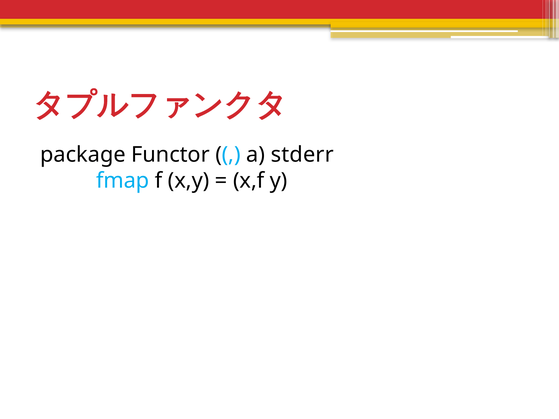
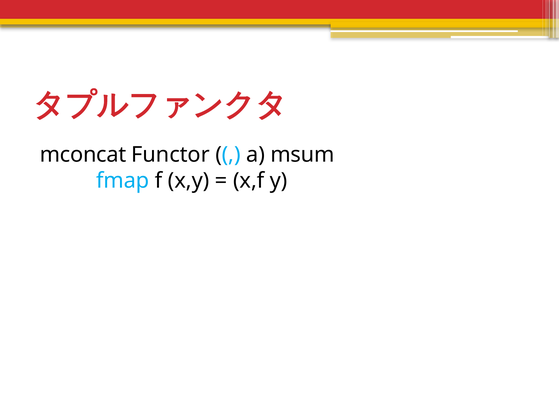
package: package -> mconcat (83, 155)
stderr: stderr -> msum (302, 155)
